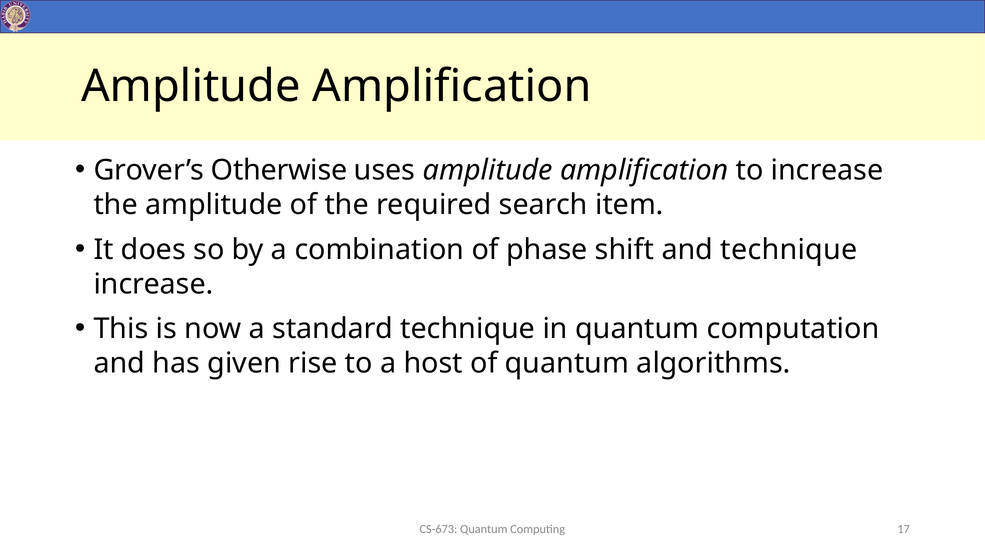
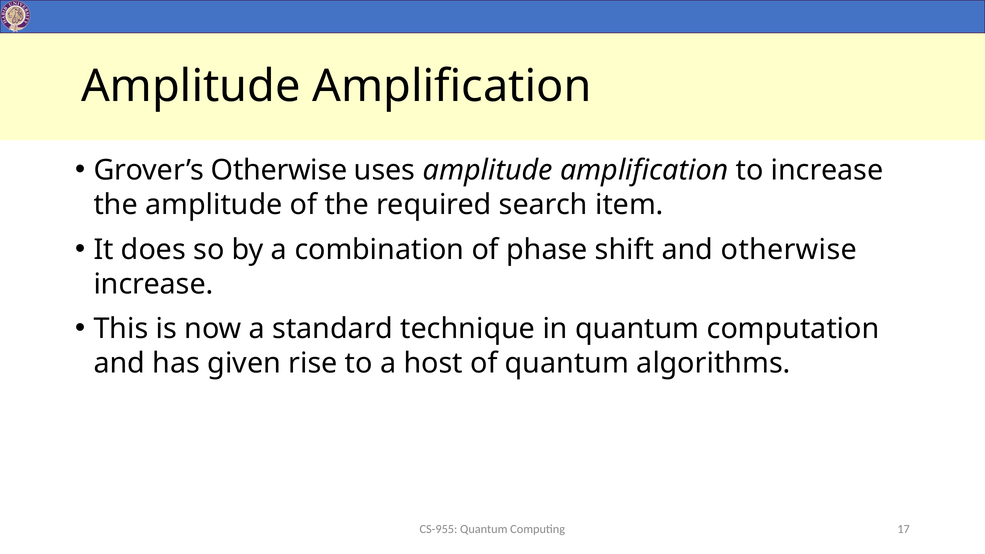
and technique: technique -> otherwise (789, 250)
CS-673: CS-673 -> CS-955 (438, 529)
